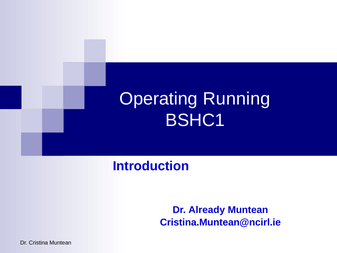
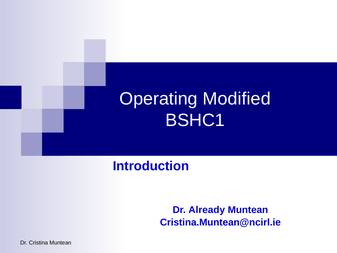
Running: Running -> Modified (237, 99)
